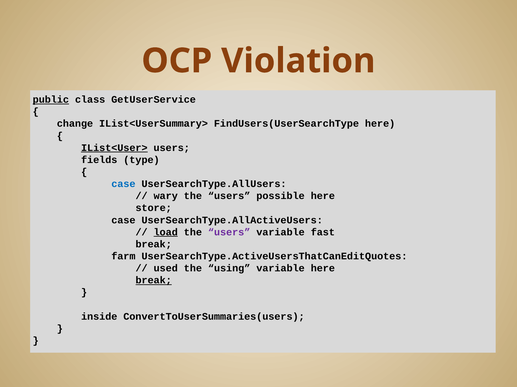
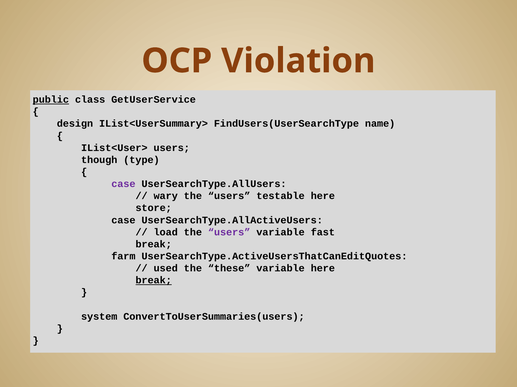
change: change -> design (75, 124)
FindUsers(UserSearchType here: here -> name (380, 124)
IList<User> underline: present -> none (114, 148)
fields: fields -> though (99, 160)
case colour: blue -> purple (123, 184)
possible: possible -> testable (281, 196)
load underline: present -> none (166, 233)
using: using -> these (229, 269)
inside: inside -> system (99, 317)
